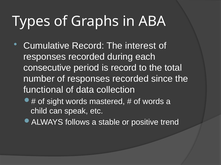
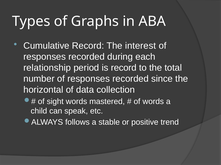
consecutive: consecutive -> relationship (47, 68)
functional: functional -> horizontal (43, 90)
